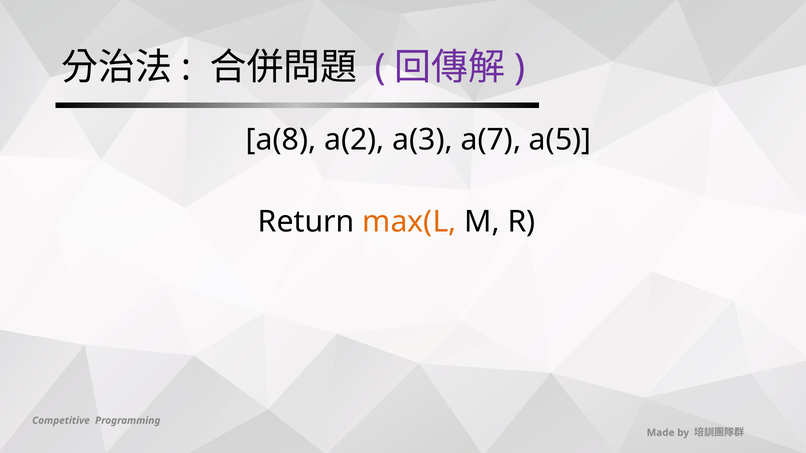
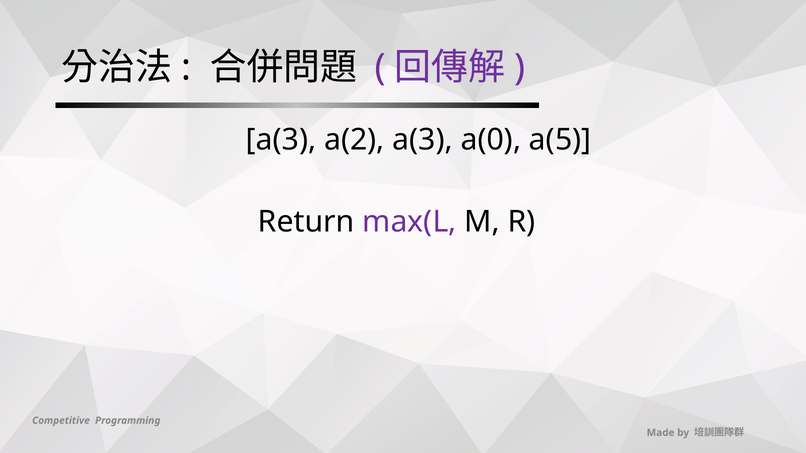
a(8: a(8 -> a(3 (281, 140)
a(7: a(7 -> a(0 (491, 140)
max(L colour: orange -> purple (409, 222)
